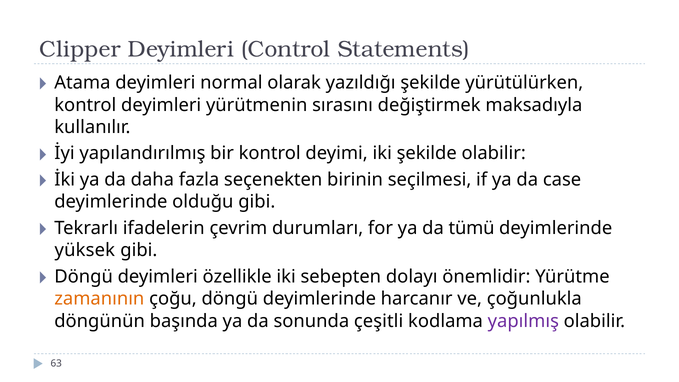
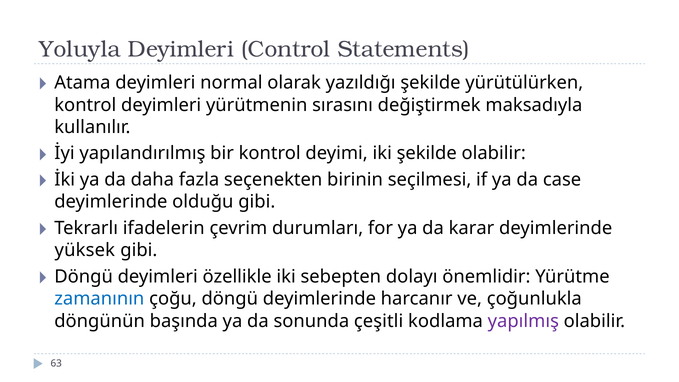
Clipper: Clipper -> Yoluyla (80, 49)
tümü: tümü -> karar (471, 228)
zamanının colour: orange -> blue (99, 299)
